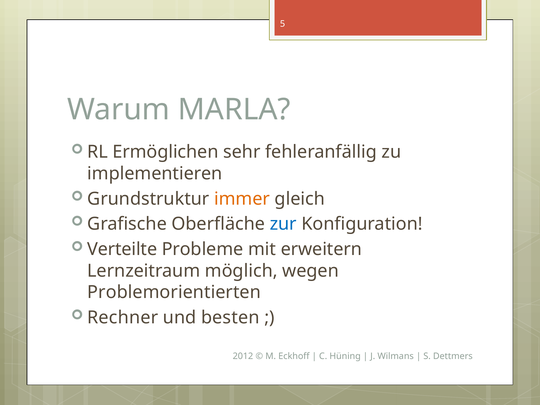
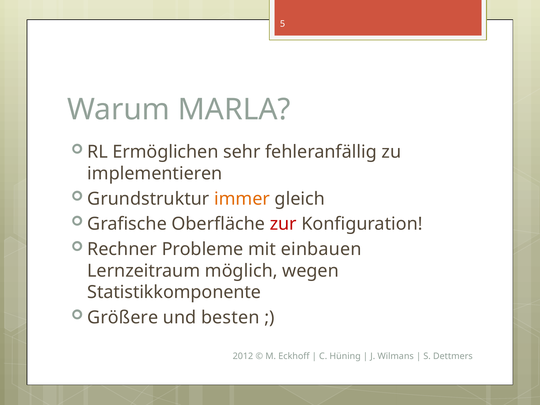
zur colour: blue -> red (283, 224)
Verteilte: Verteilte -> Rechner (122, 249)
erweitern: erweitern -> einbauen (321, 249)
Problemorientierten: Problemorientierten -> Statistikkomponente (174, 292)
Rechner: Rechner -> Größere (123, 318)
